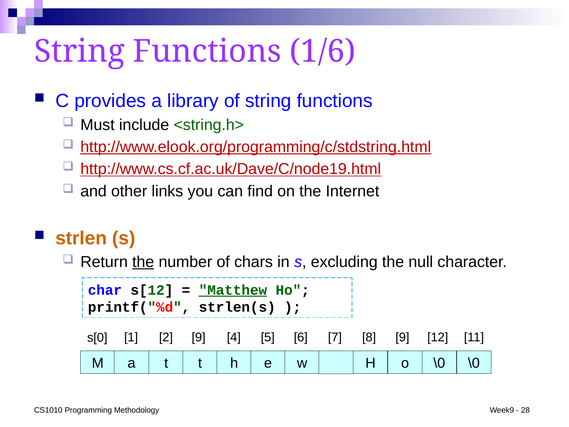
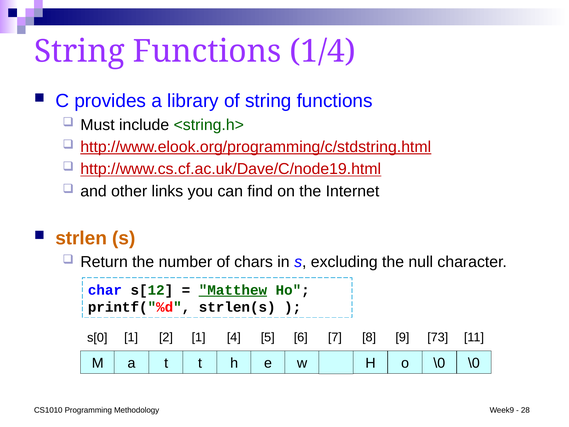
1/6: 1/6 -> 1/4 (323, 51)
the underline: present -> none (143, 262)
2 9: 9 -> 1 (199, 337)
12: 12 -> 73 (438, 337)
